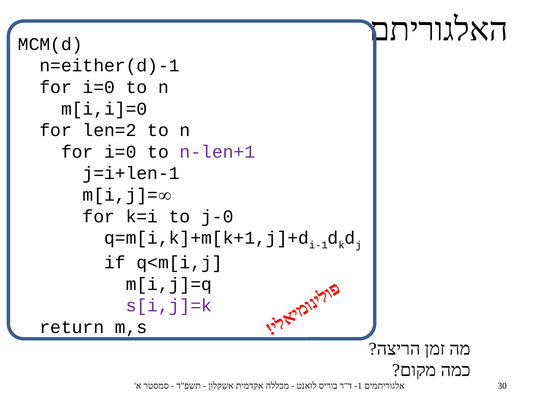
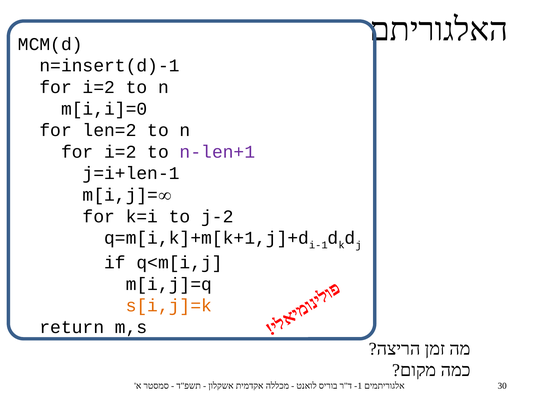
n=either(d)-1: n=either(d)-1 -> n=insert(d)-1 (110, 66)
i=0: i=0 -> i=2 (99, 87)
i=0: i=0 -> i=2 (120, 152)
j-0: j-0 -> j-2 (217, 217)
s[i,j]=k colour: purple -> orange (169, 306)
